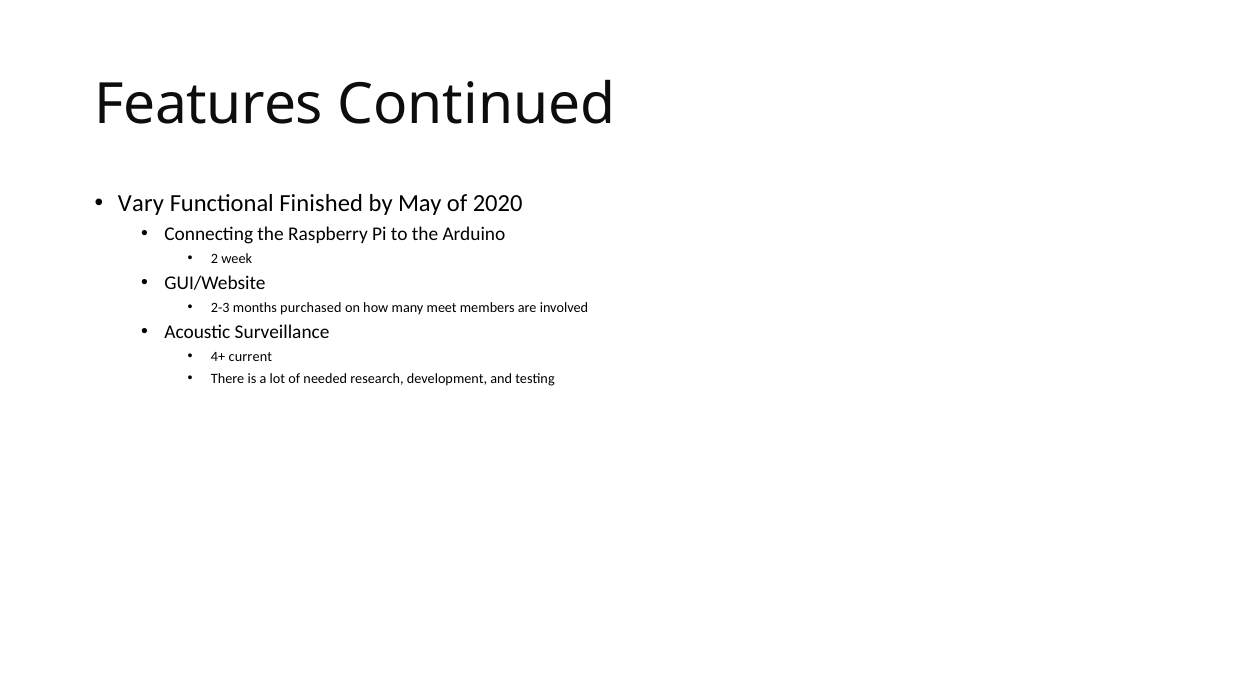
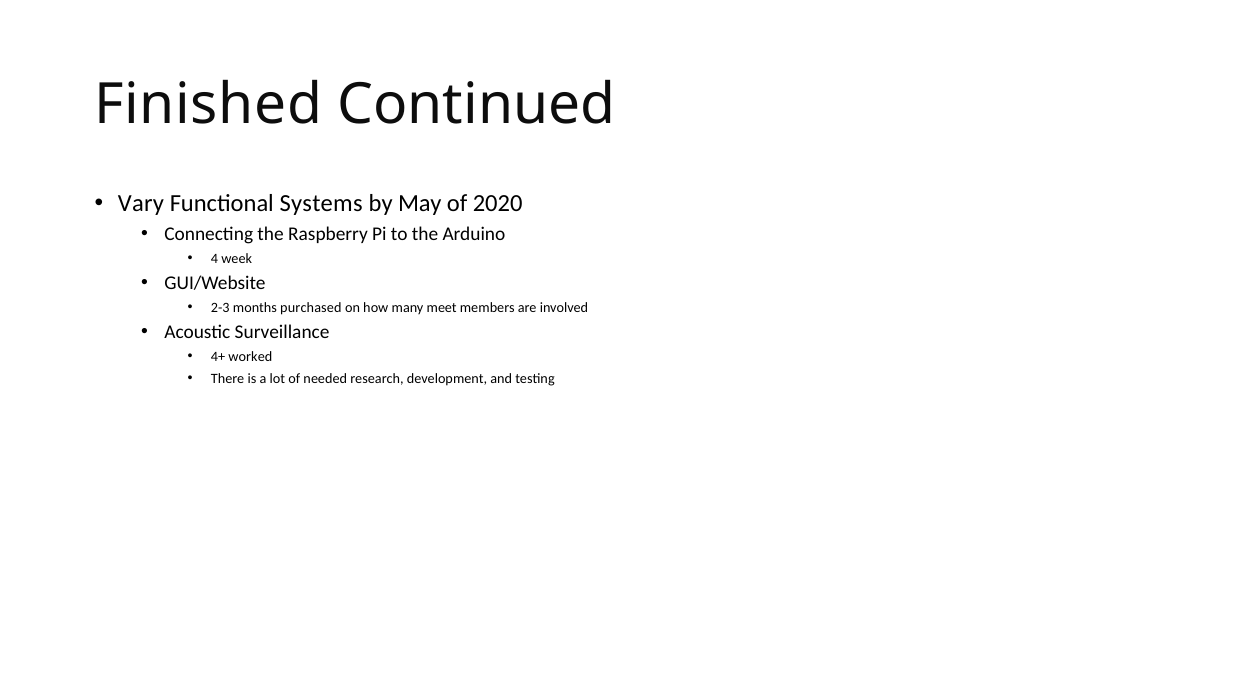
Features: Features -> Finished (208, 104)
Finished: Finished -> Systems (321, 204)
2: 2 -> 4 (215, 258)
current: current -> worked (250, 357)
